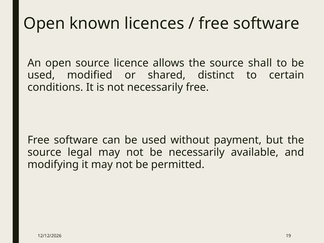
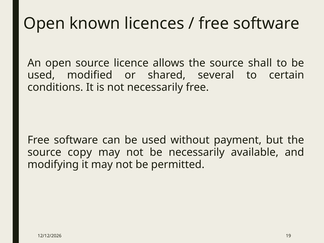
distinct: distinct -> several (216, 75)
legal: legal -> copy (80, 152)
